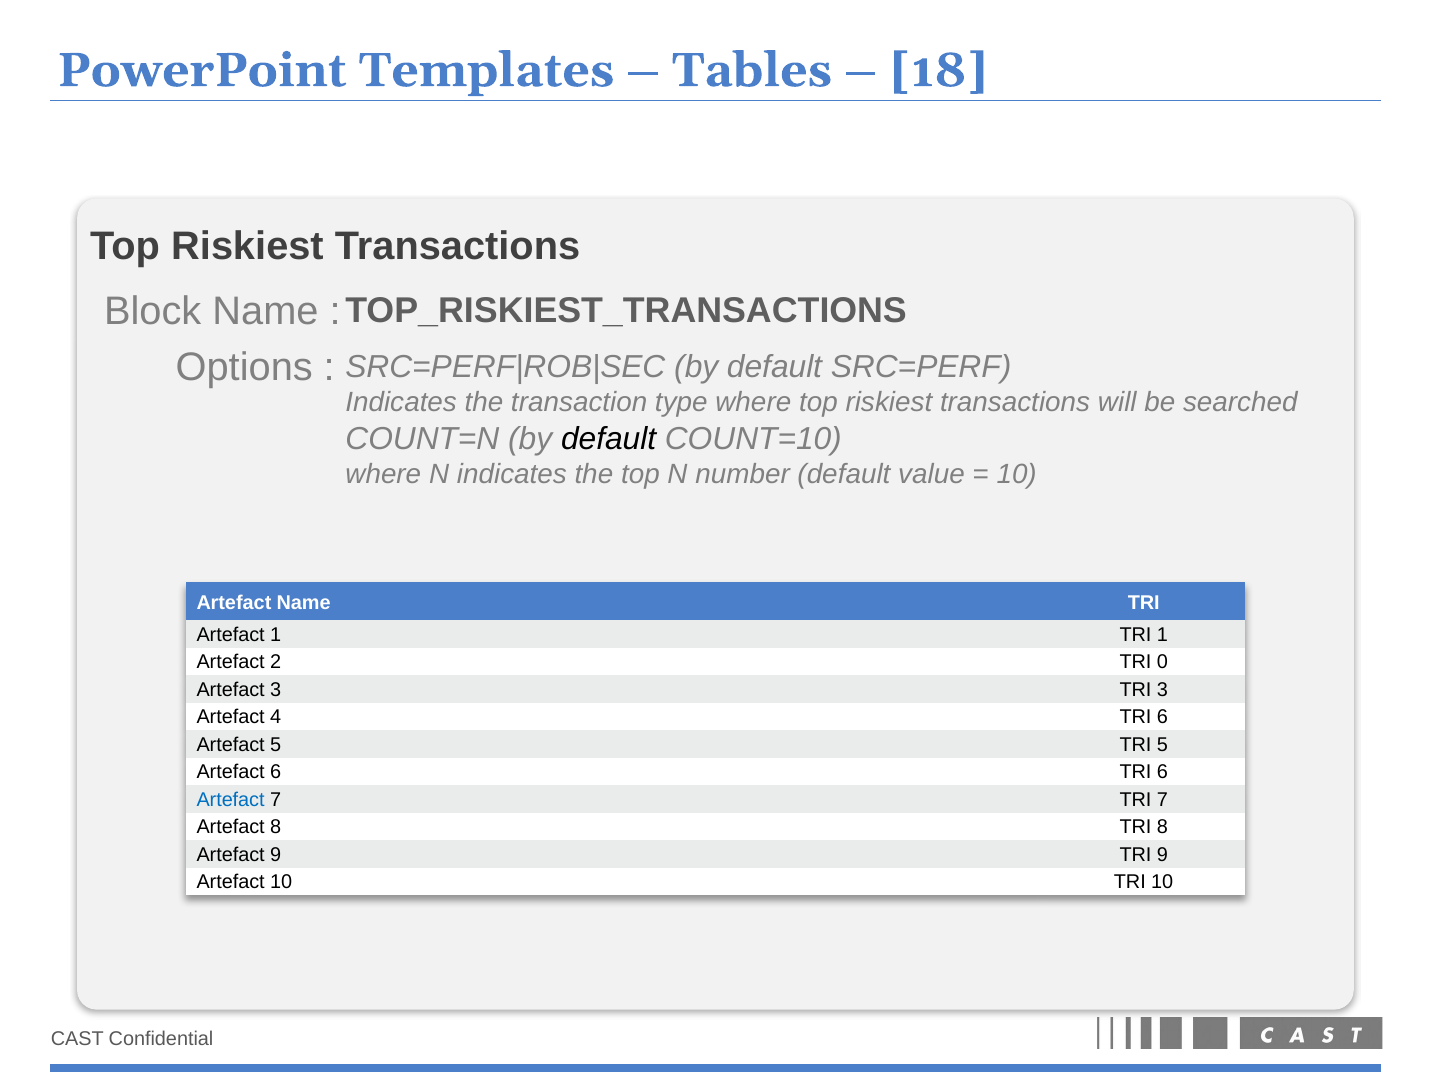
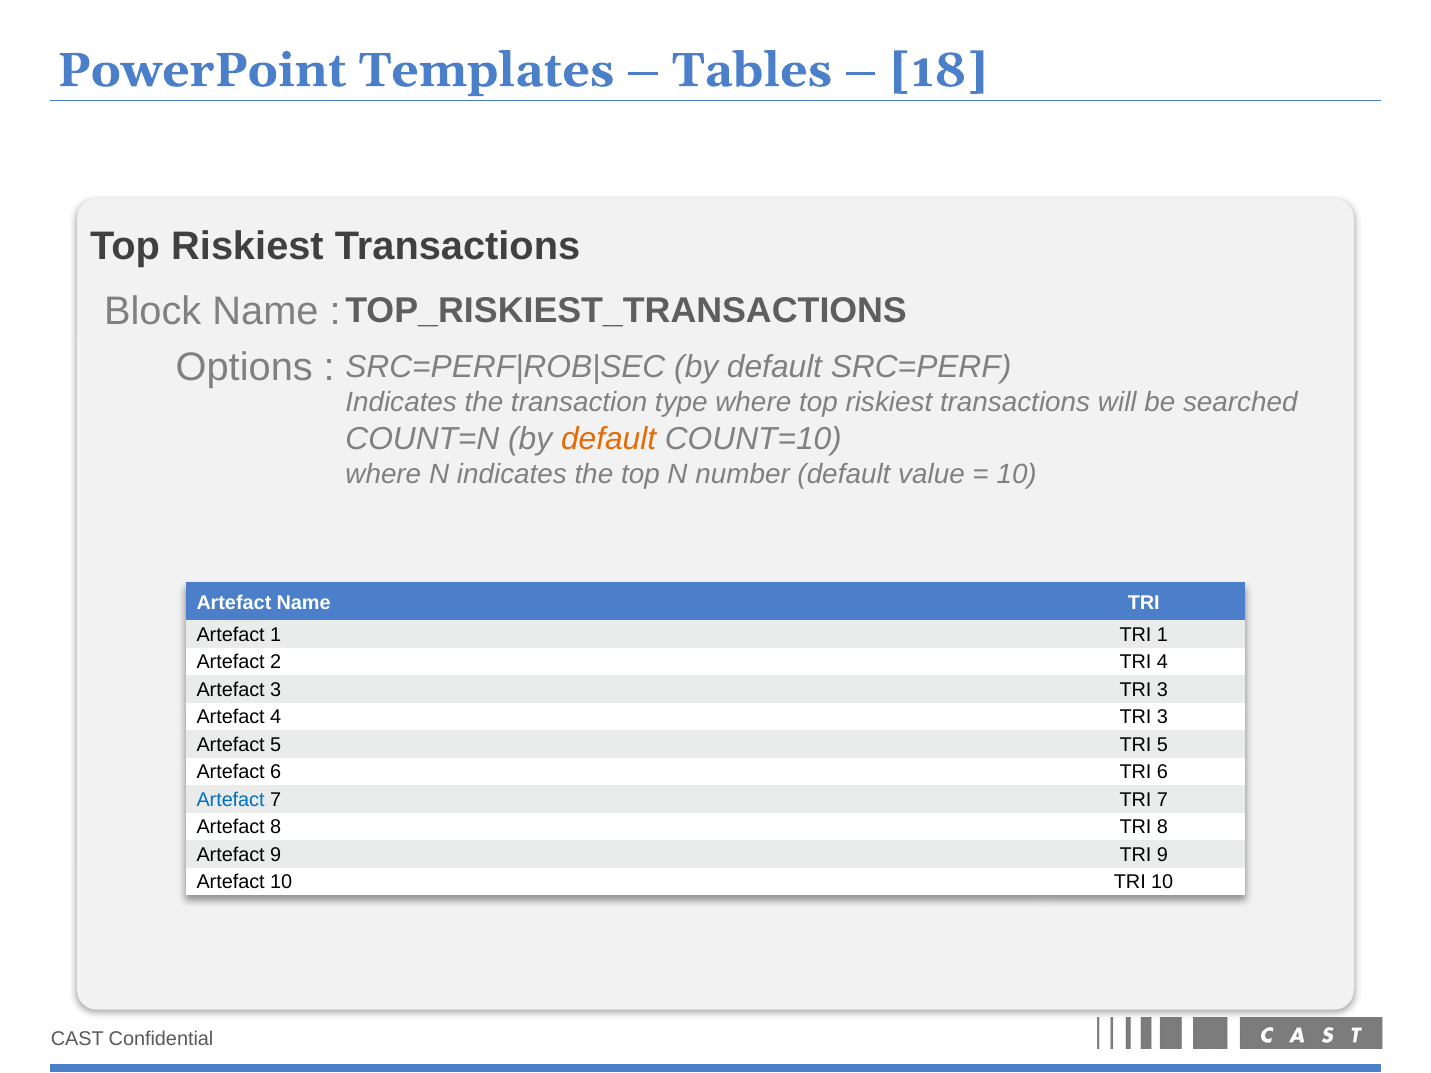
default colour: black -> orange (609, 439)
TRI 0: 0 -> 4 (1162, 663)
4 TRI 6: 6 -> 3 (1162, 718)
